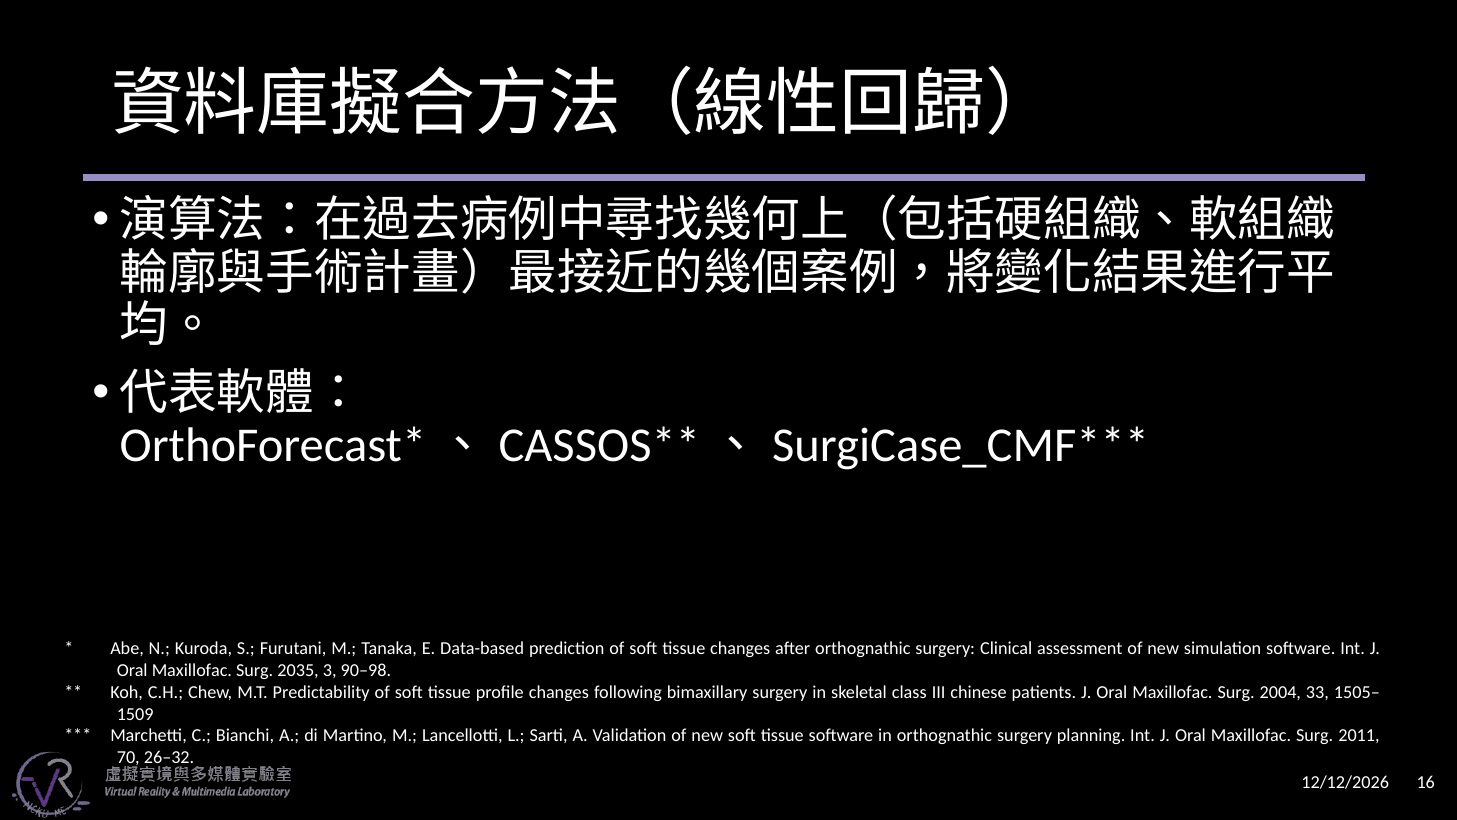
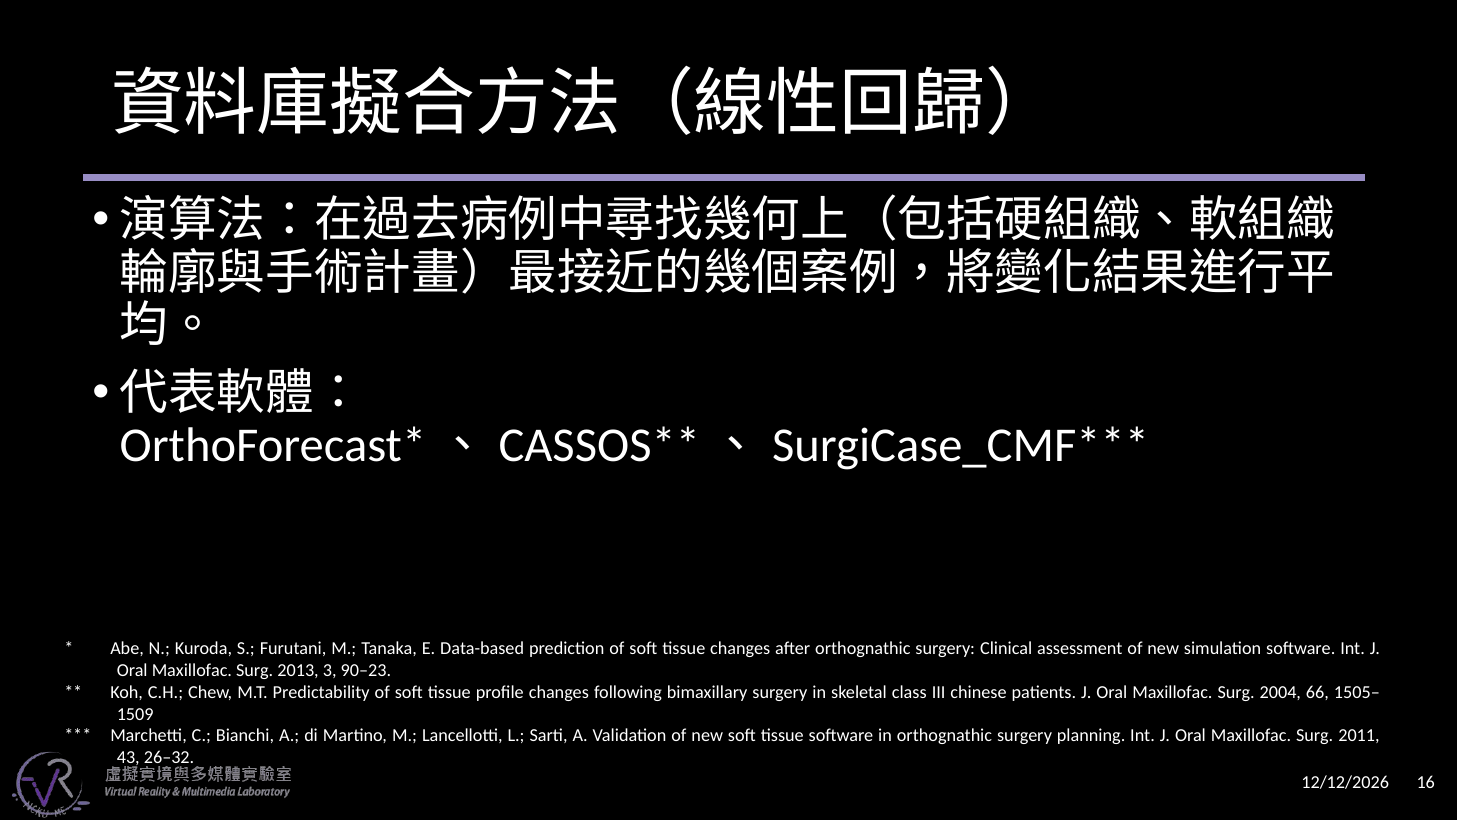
2035: 2035 -> 2013 (298, 670)
90–98: 90–98 -> 90–23 (366, 670)
33: 33 -> 66 (1317, 692)
70: 70 -> 43 (128, 757)
